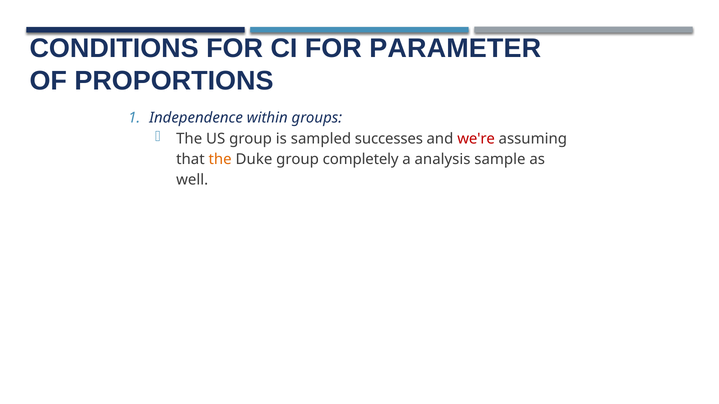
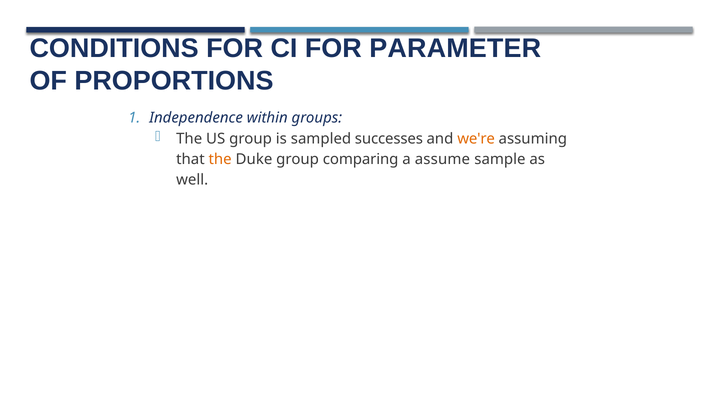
we're colour: red -> orange (476, 139)
completely: completely -> comparing (361, 159)
analysis: analysis -> assume (442, 159)
